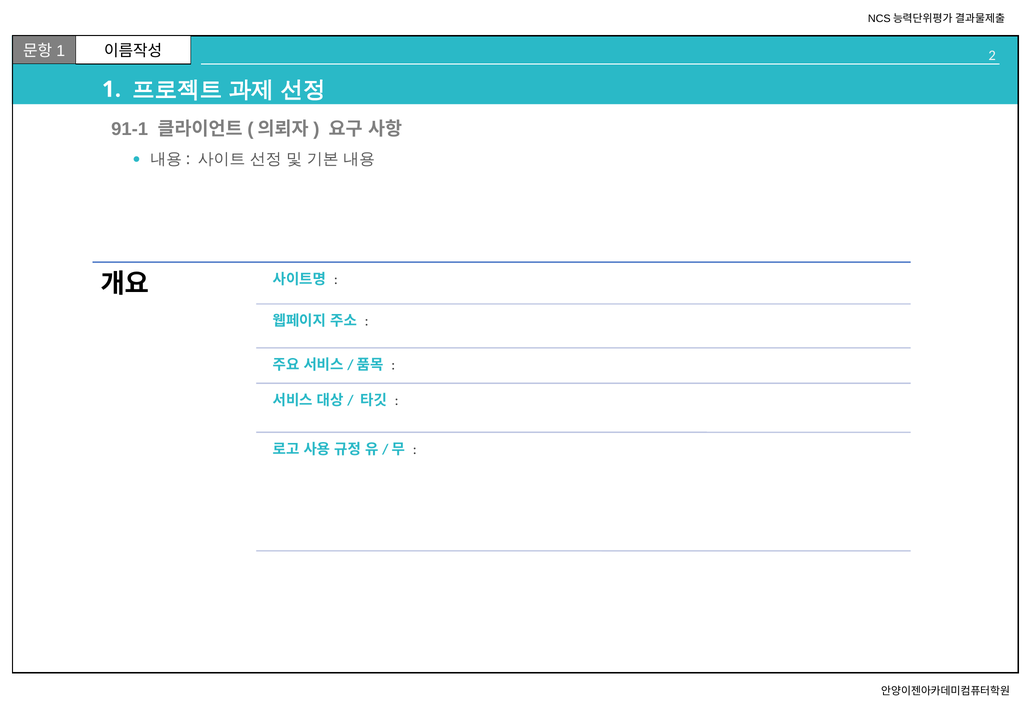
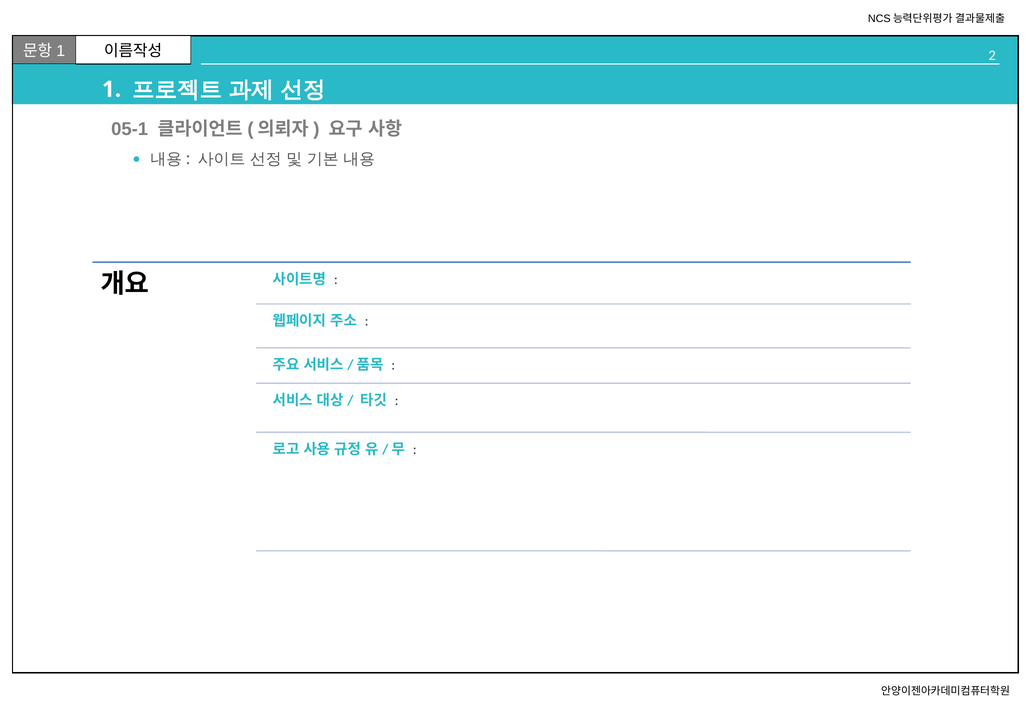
91-1: 91-1 -> 05-1 (130, 129)
